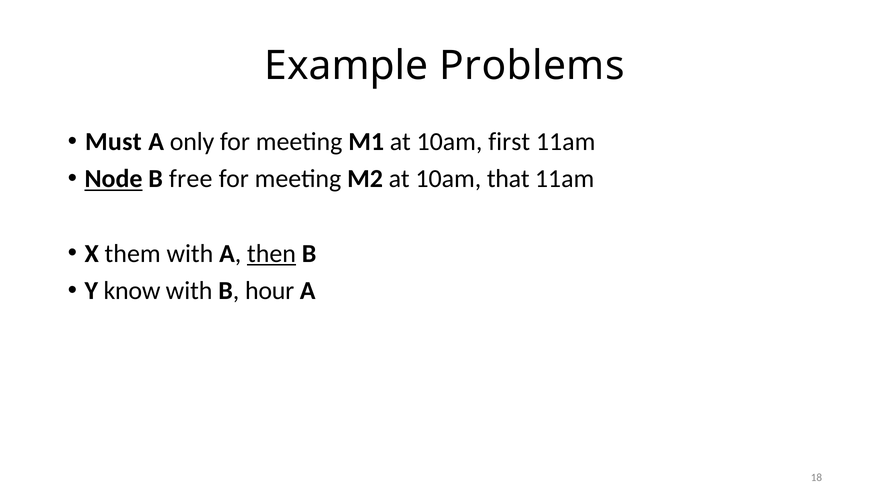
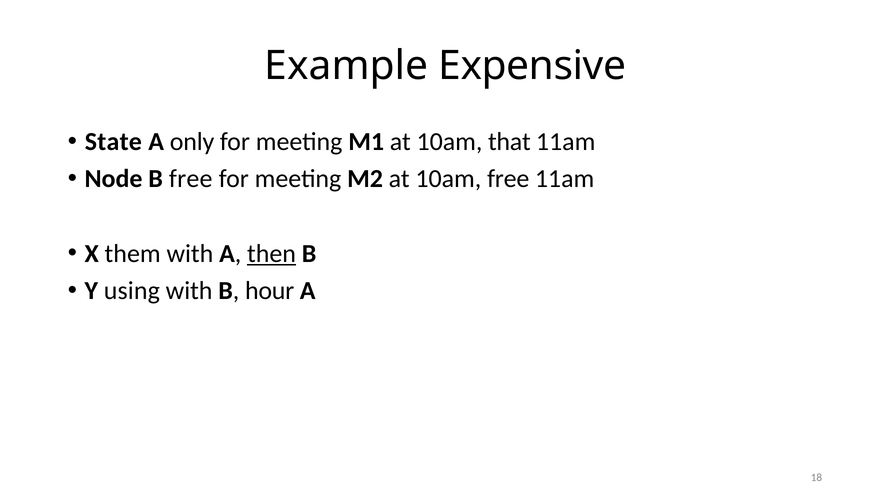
Problems: Problems -> Expensive (532, 66)
Must: Must -> State (113, 142)
first: first -> that (509, 142)
Node underline: present -> none (114, 179)
10am that: that -> free (508, 179)
know: know -> using (132, 291)
